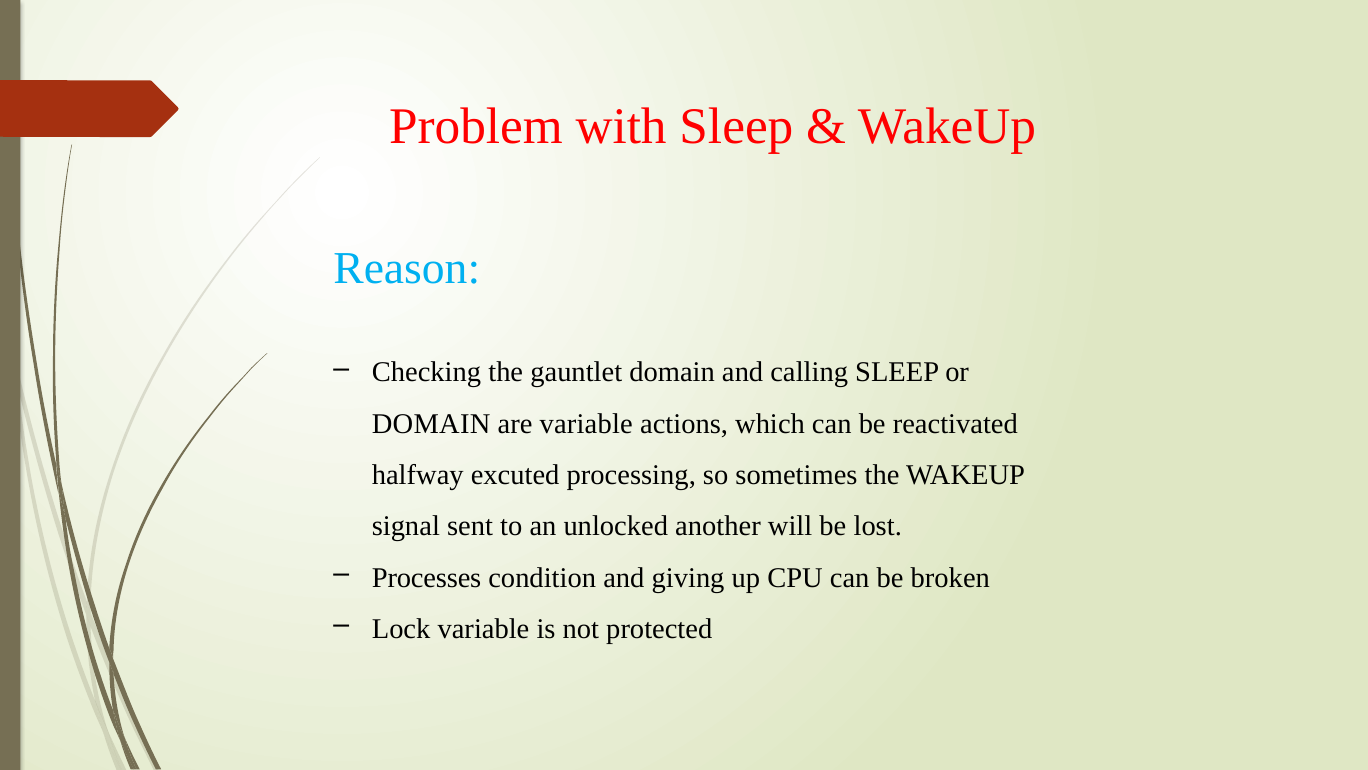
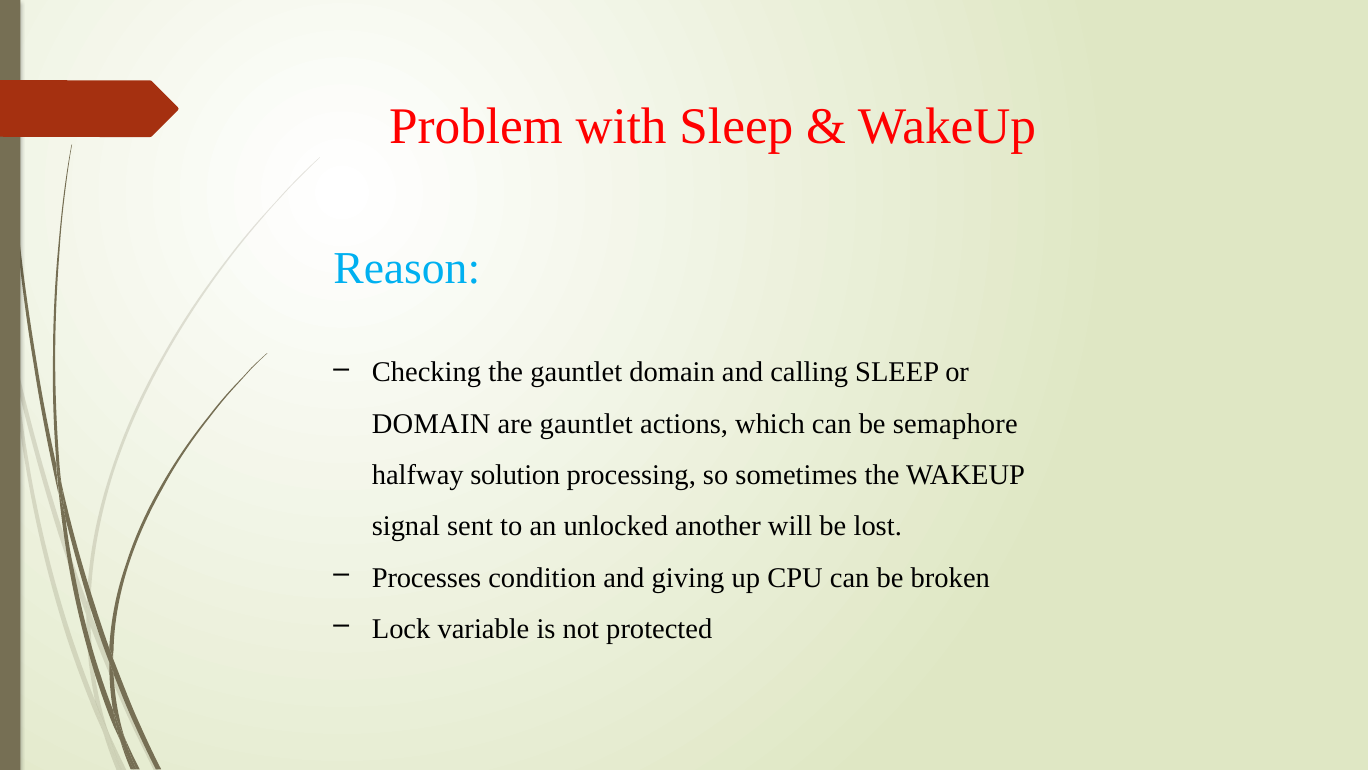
are variable: variable -> gauntlet (586, 424)
reactivated: reactivated -> semaphore (955, 424)
excuted: excuted -> solution (515, 475)
